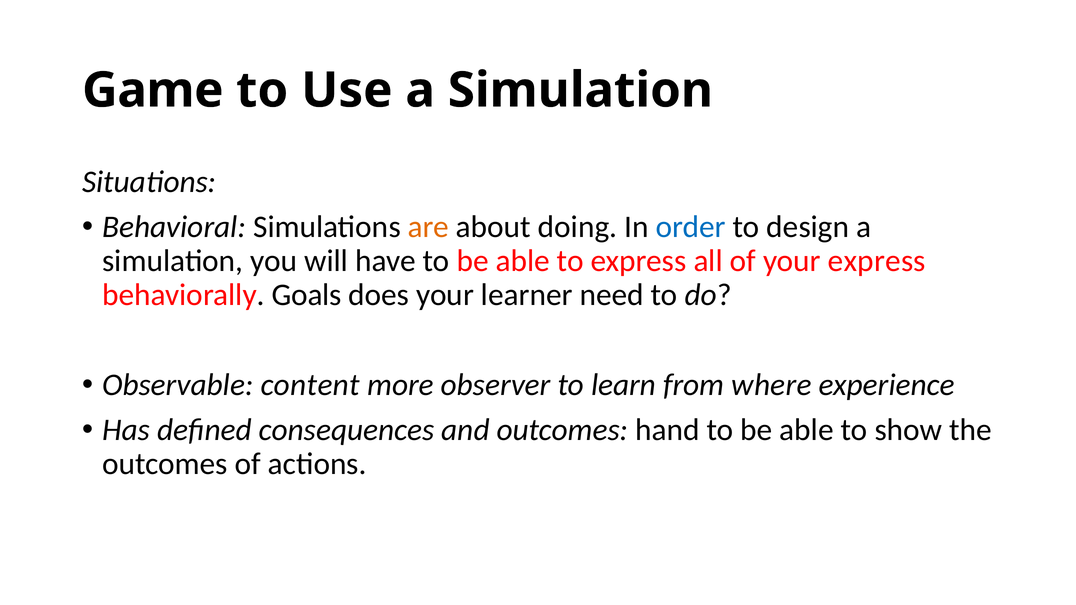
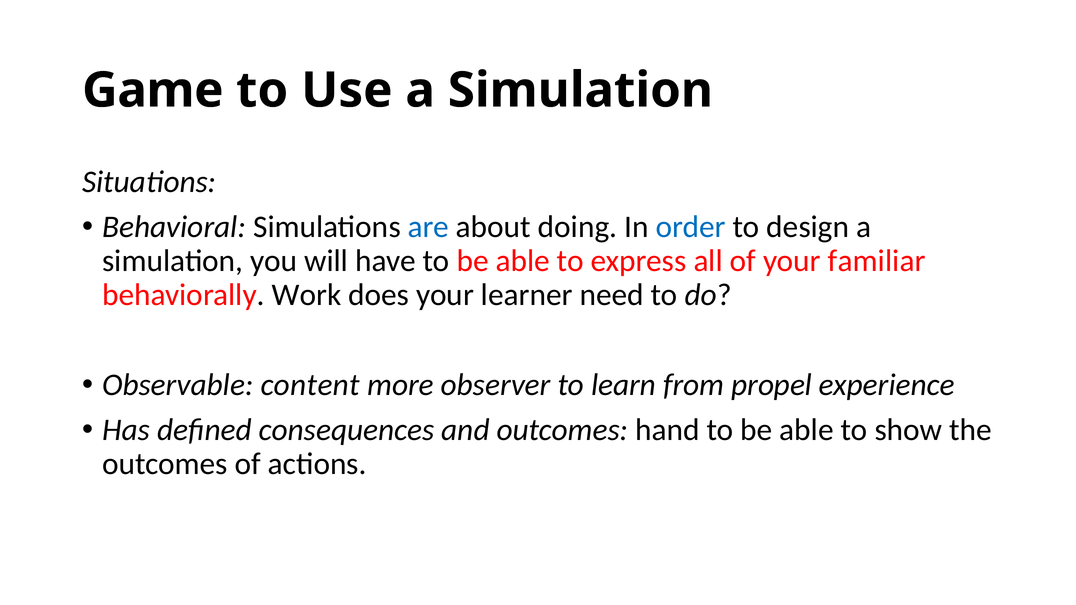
are colour: orange -> blue (428, 227)
your express: express -> familiar (877, 261)
Goals: Goals -> Work (307, 295)
where: where -> propel (772, 385)
